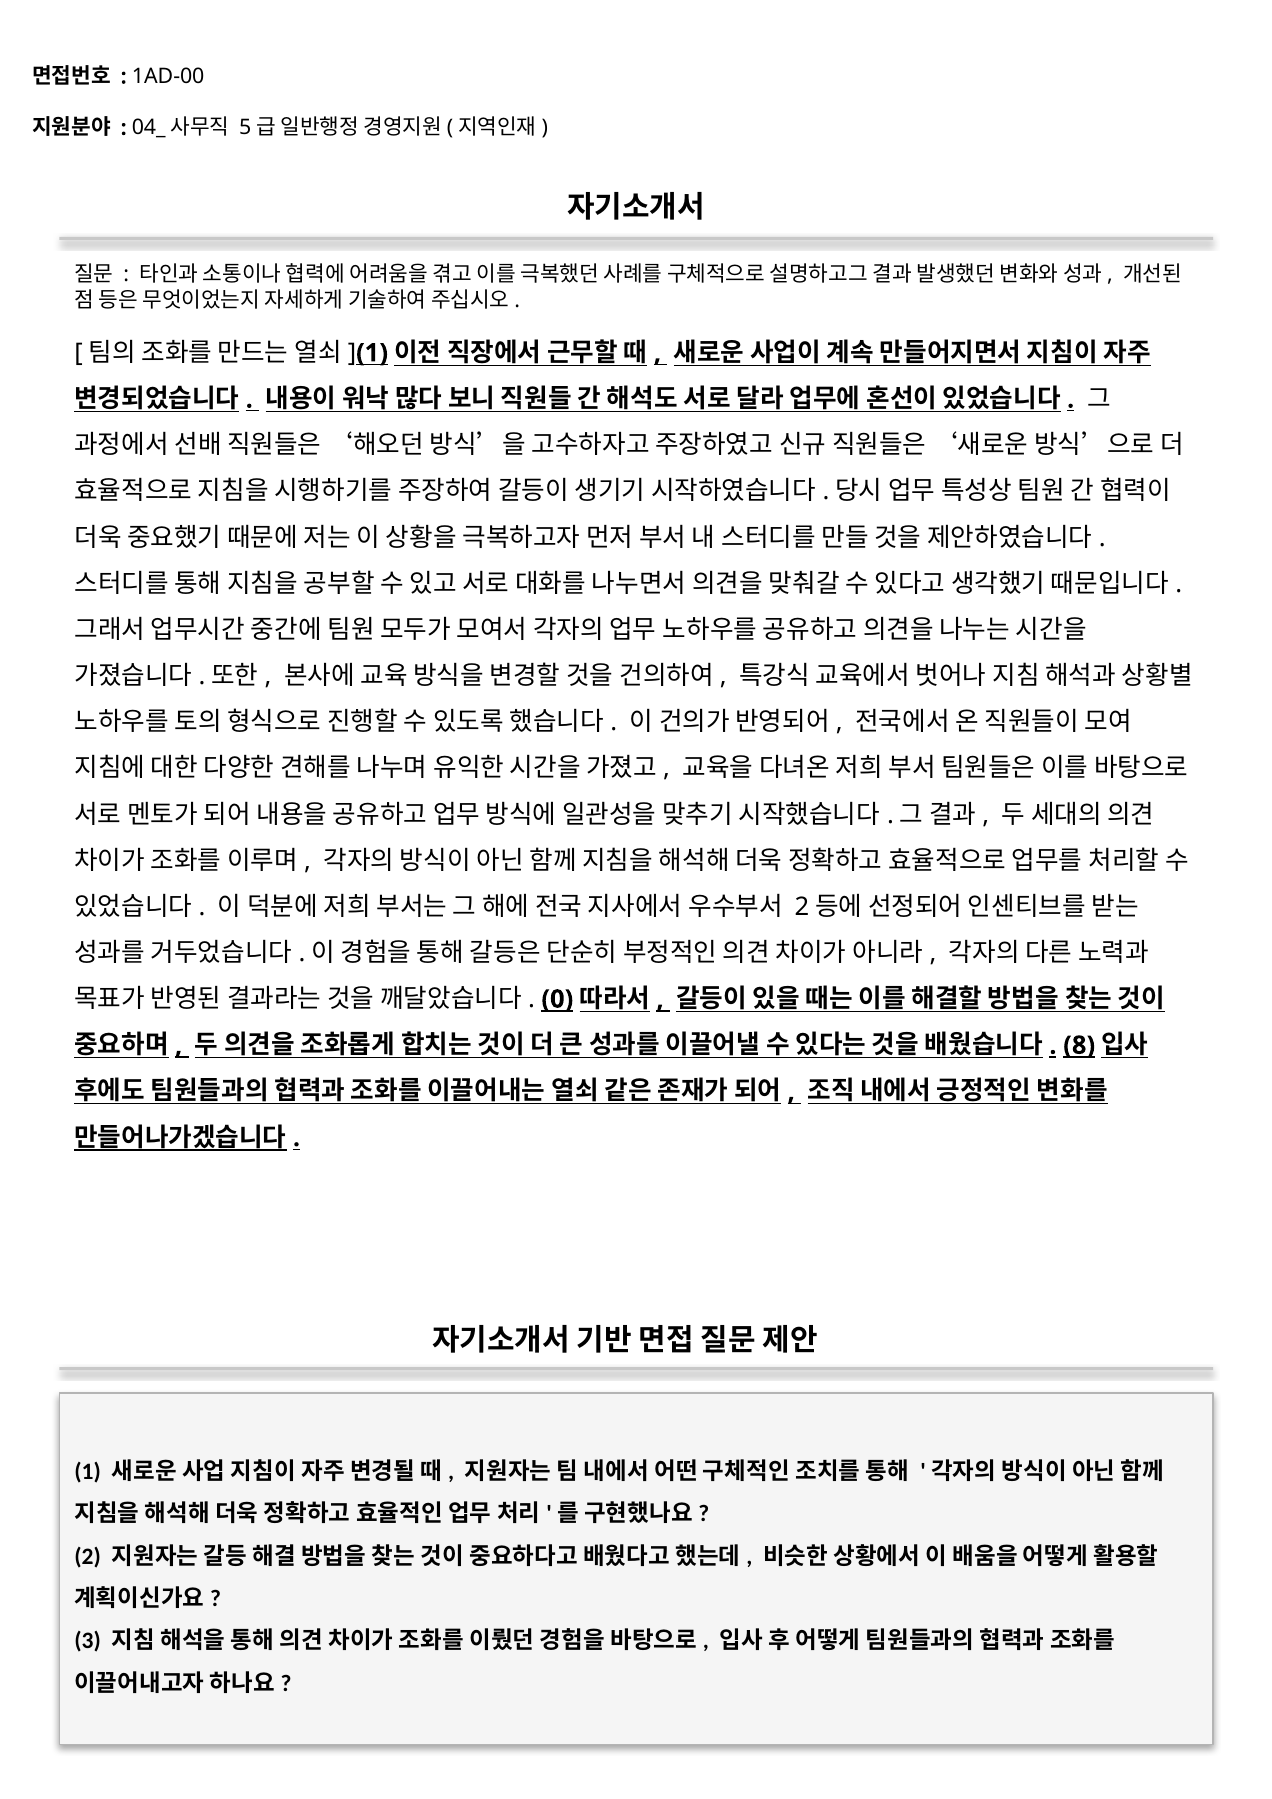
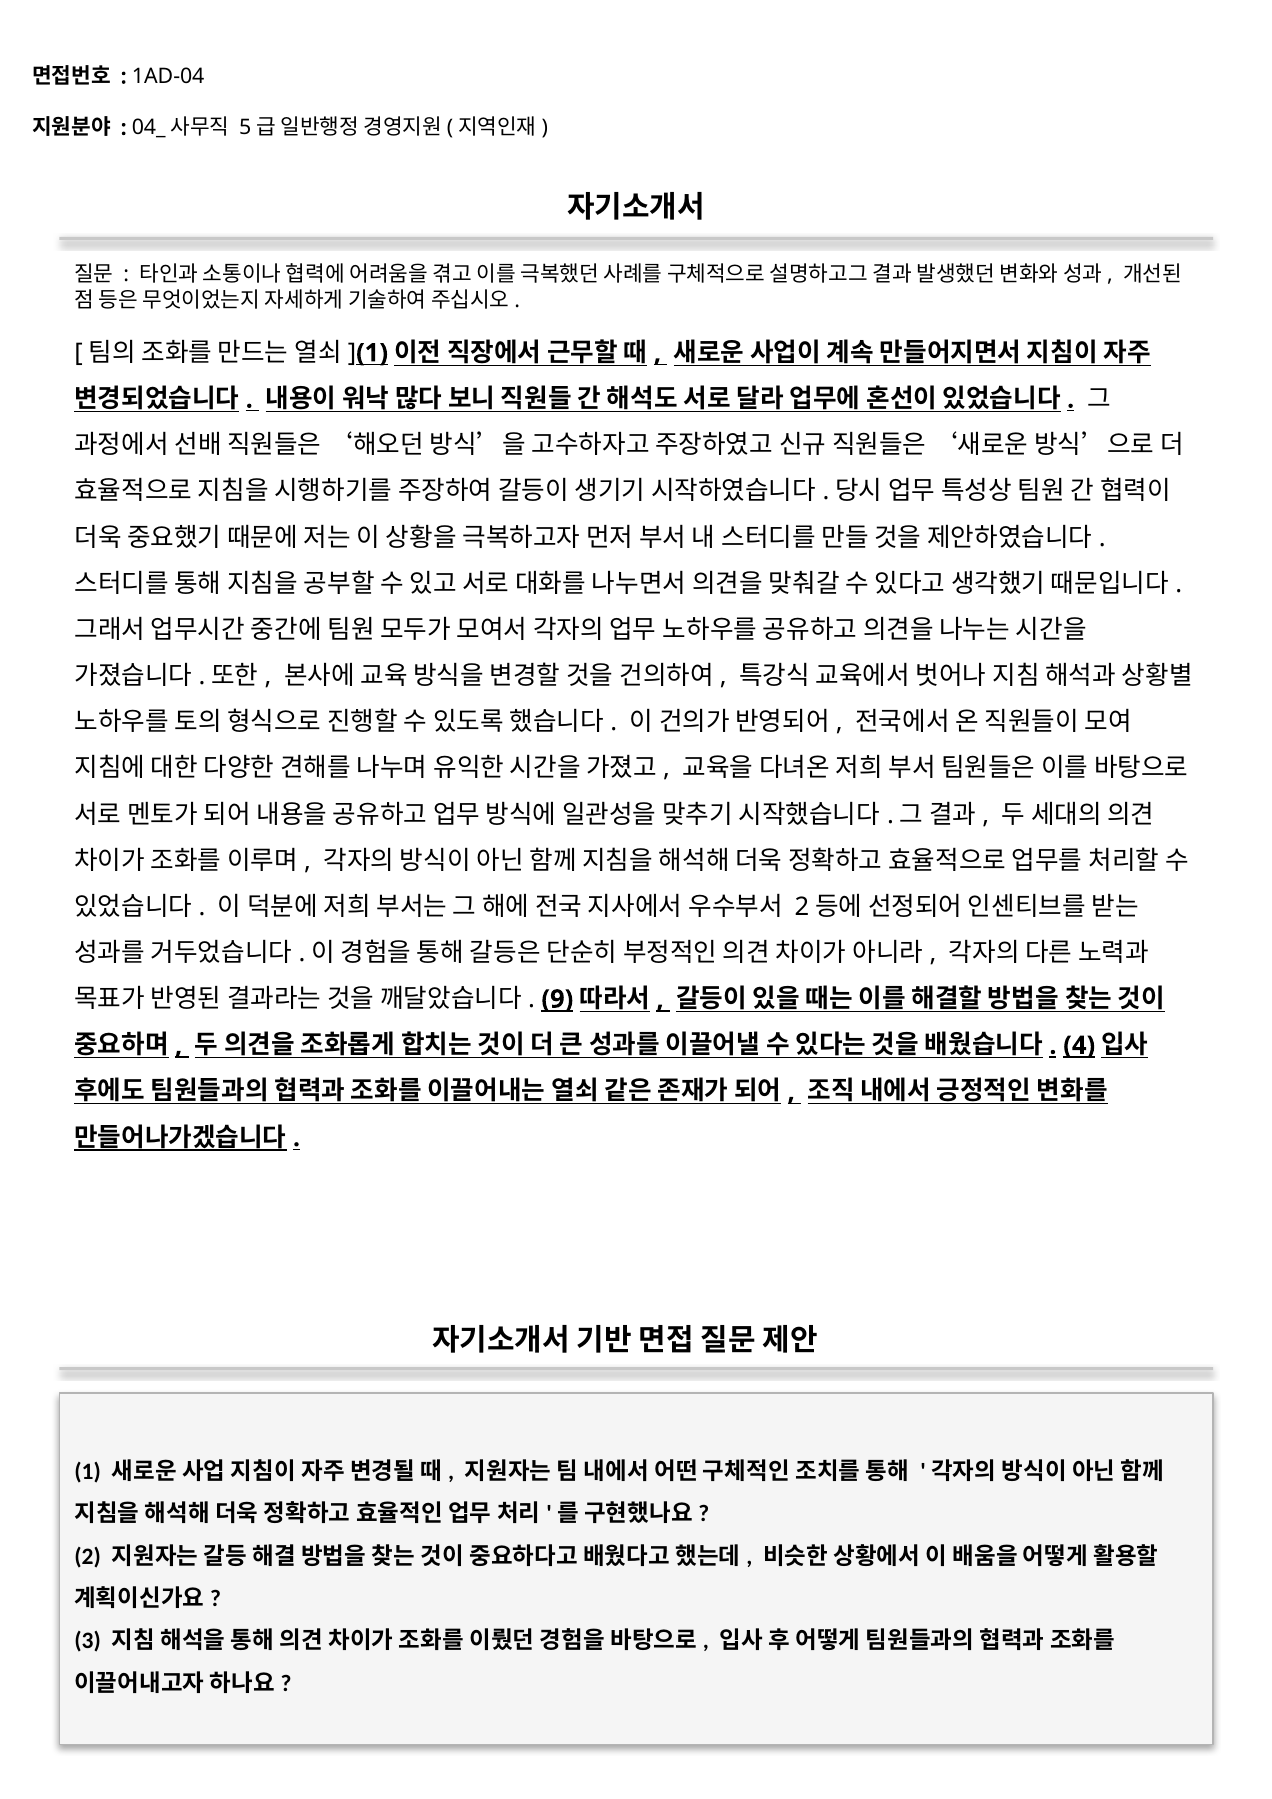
1AD-00: 1AD-00 -> 1AD-04 (168, 76)
0: 0 -> 9 (557, 999)
8: 8 -> 4 (1079, 1045)
